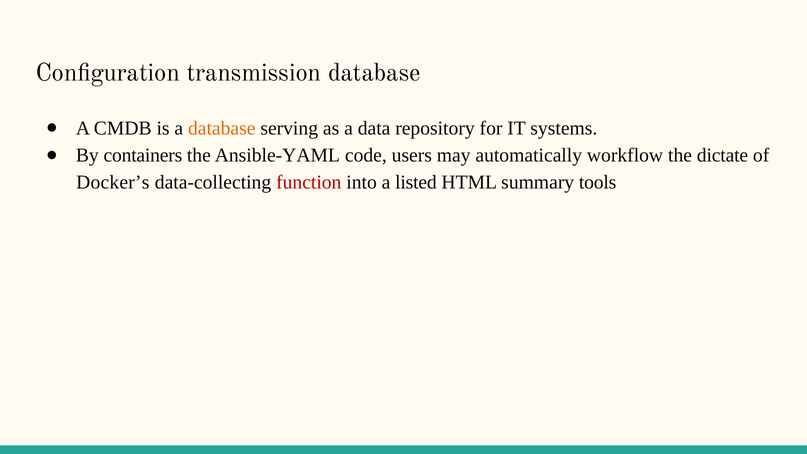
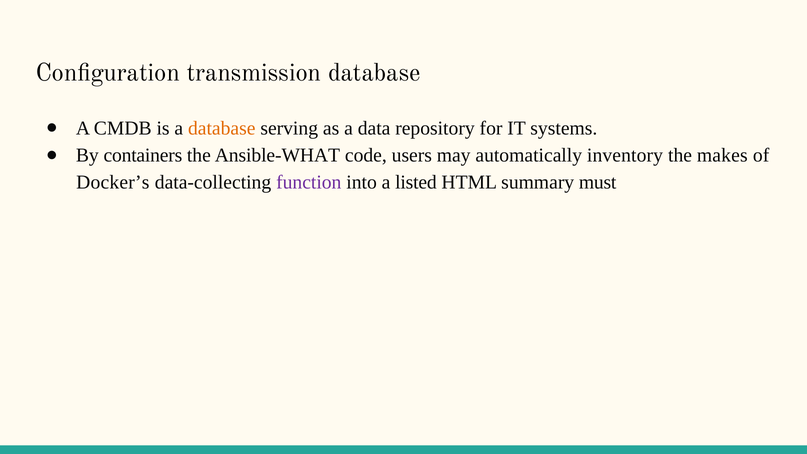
Ansible-YAML: Ansible-YAML -> Ansible-WHAT (277, 155)
workflow: workflow -> inventory (625, 155)
dictate: dictate -> makes (722, 155)
function colour: red -> purple (309, 182)
tools: tools -> must (598, 182)
